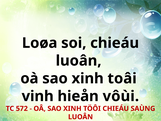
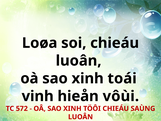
toâi: toâi -> toái (122, 78)
